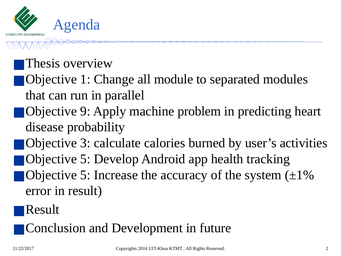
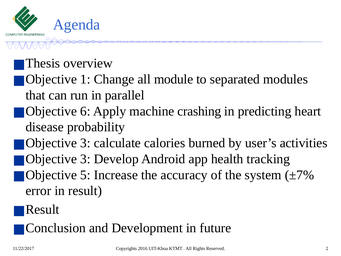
9: 9 -> 6 (85, 111)
problem: problem -> crashing (199, 111)
5: 5 -> 3 (85, 159)
±1%: ±1% -> ±7% (299, 175)
